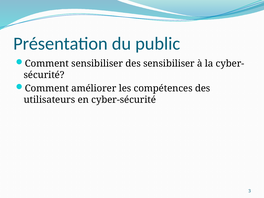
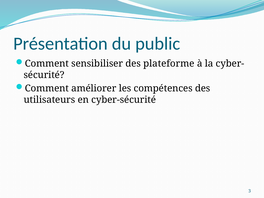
des sensibiliser: sensibiliser -> plateforme (169, 64)
